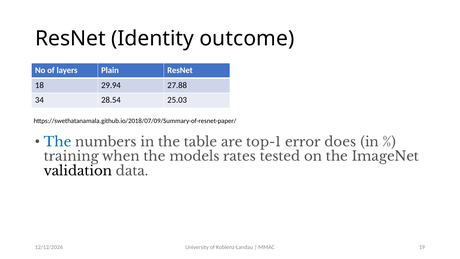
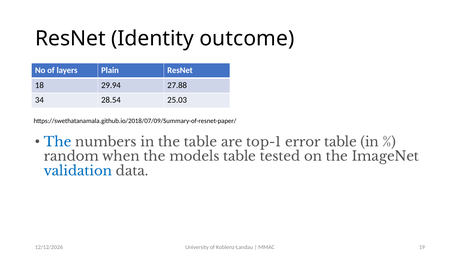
error does: does -> table (341, 142)
training: training -> random (71, 156)
models rates: rates -> table (240, 156)
validation colour: black -> blue (78, 171)
